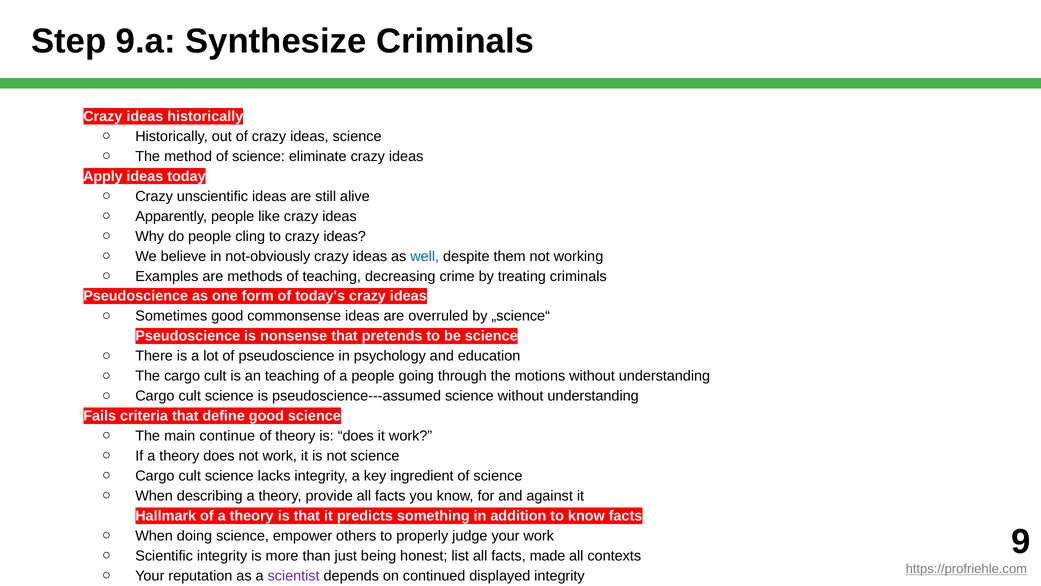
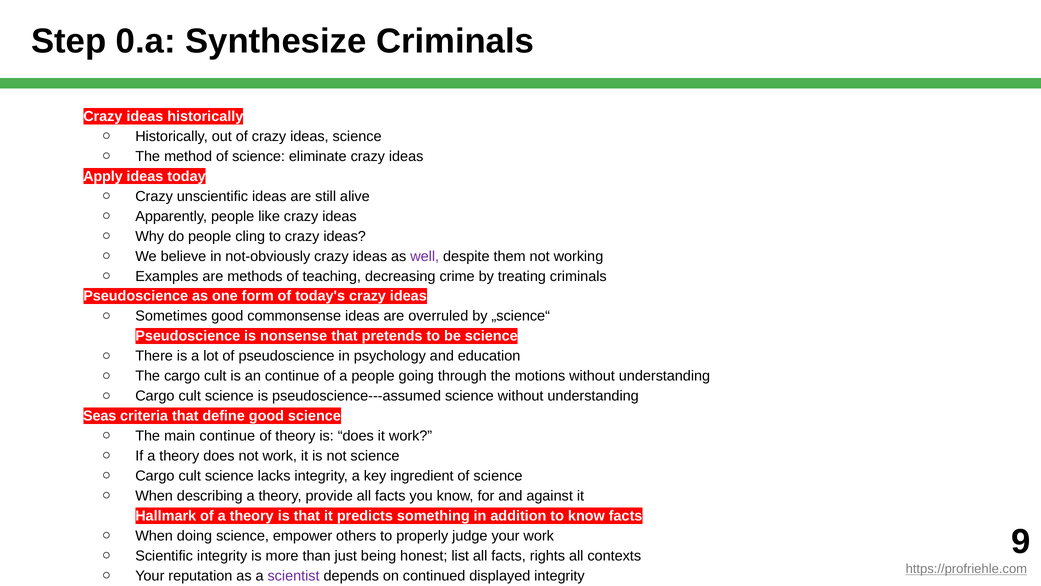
9.a: 9.a -> 0.a (146, 41)
well colour: blue -> purple (425, 256)
an teaching: teaching -> continue (292, 376)
Fails: Fails -> Seas (100, 416)
made: made -> rights (547, 555)
